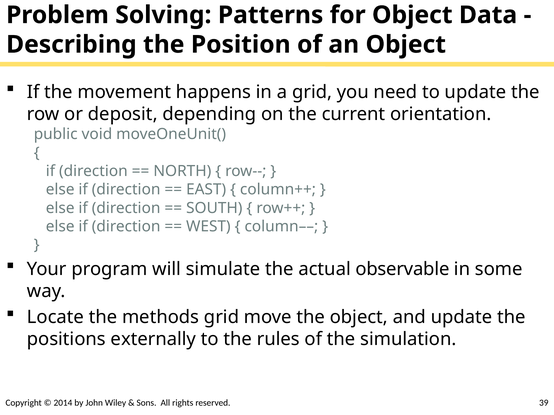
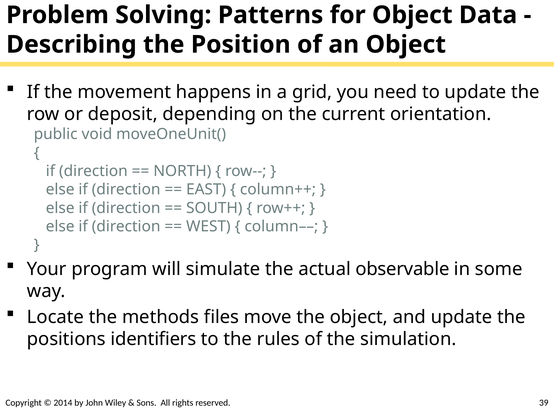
methods grid: grid -> files (222, 317)
externally: externally -> identifiers (153, 340)
